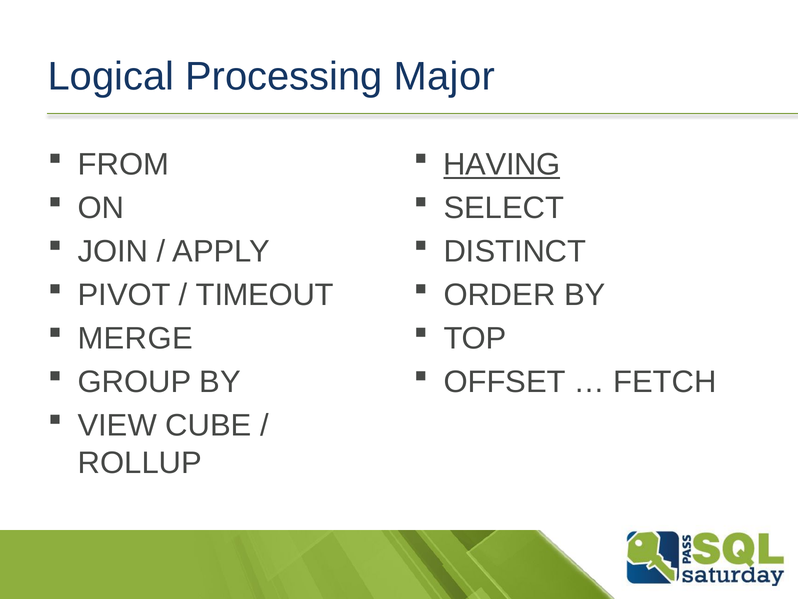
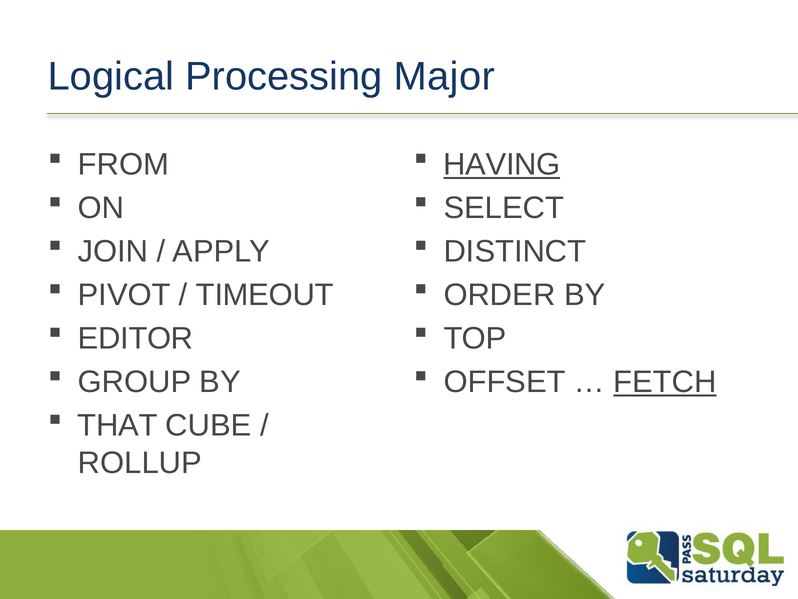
MERGE: MERGE -> EDITOR (136, 338)
FETCH underline: none -> present (665, 382)
VIEW: VIEW -> THAT (117, 425)
